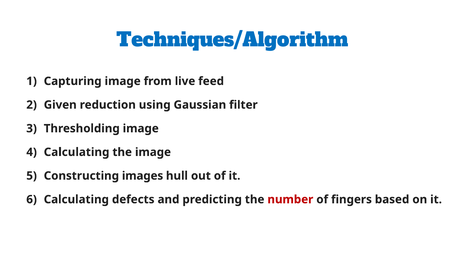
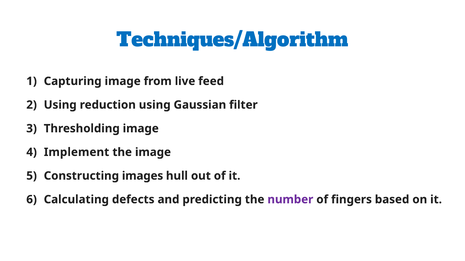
Given: Given -> Using (60, 105)
Calculating: Calculating -> Implement (77, 152)
number colour: red -> purple (290, 200)
